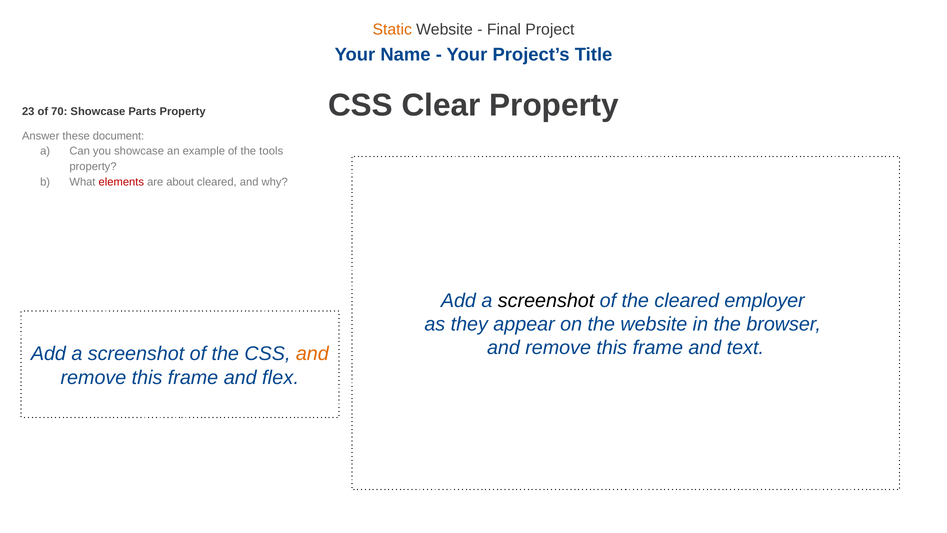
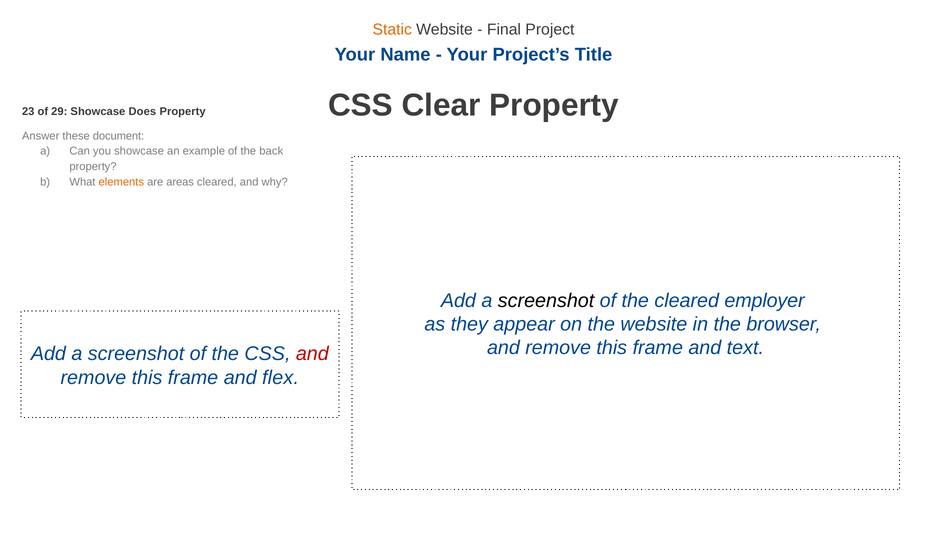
70: 70 -> 29 (59, 111)
Parts: Parts -> Does (142, 111)
tools: tools -> back (271, 151)
elements colour: red -> orange (121, 182)
about: about -> areas (180, 182)
and colour: orange -> red (312, 354)
